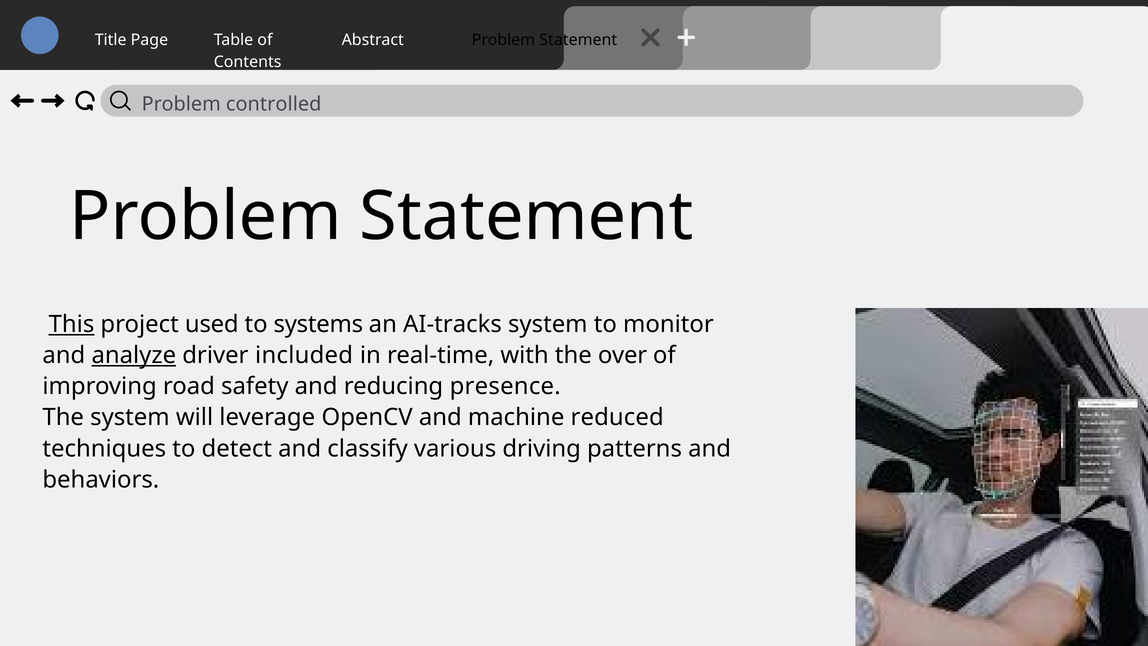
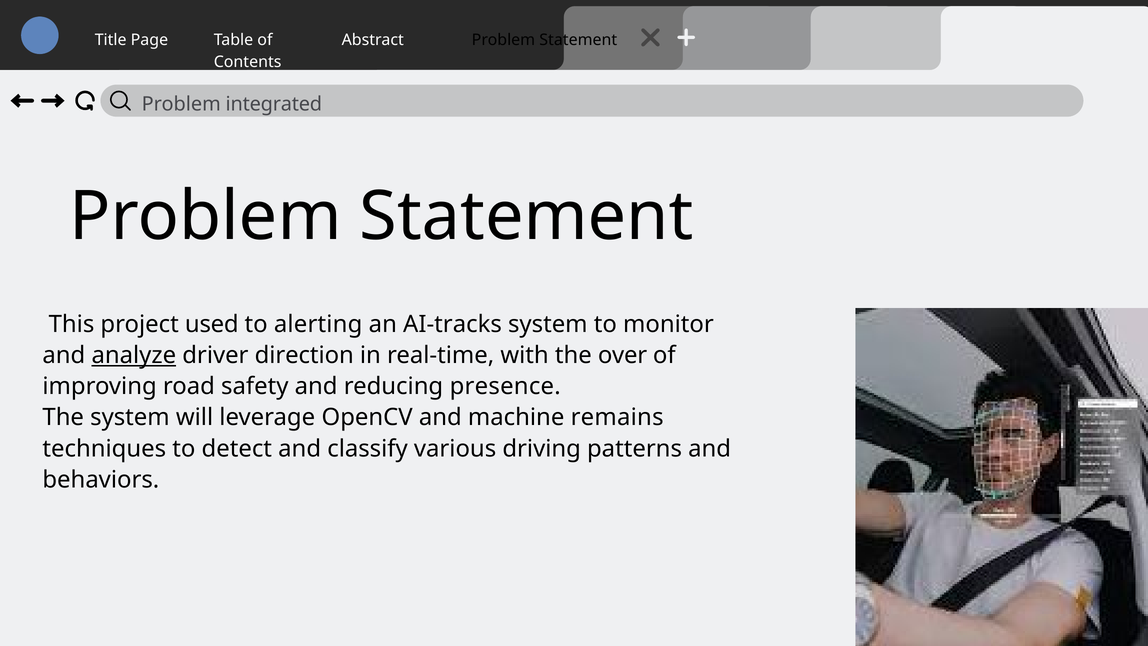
controlled: controlled -> integrated (274, 104)
This underline: present -> none (72, 324)
systems: systems -> alerting (318, 324)
included: included -> direction (304, 355)
reduced: reduced -> remains (617, 417)
